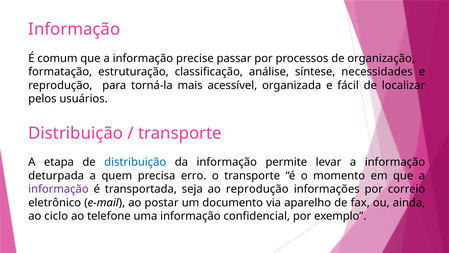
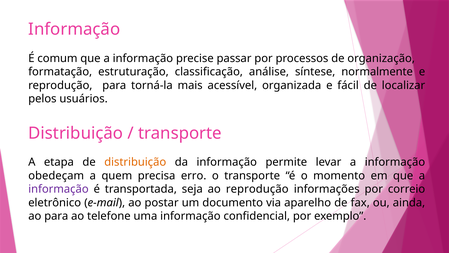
necessidades: necessidades -> normalmente (377, 72)
distribuição colour: blue -> orange (135, 162)
deturpada: deturpada -> obedeçam (56, 175)
ao ciclo: ciclo -> para (56, 216)
